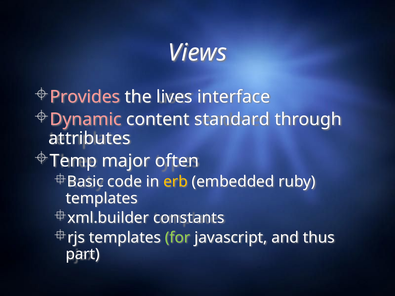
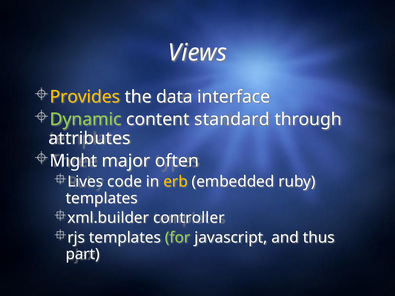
Provides colour: pink -> yellow (85, 97)
lives: lives -> data (175, 97)
Dynamic colour: pink -> light green (86, 119)
Temp: Temp -> Might (73, 161)
Basic: Basic -> Lives (85, 182)
constants: constants -> controller (189, 218)
